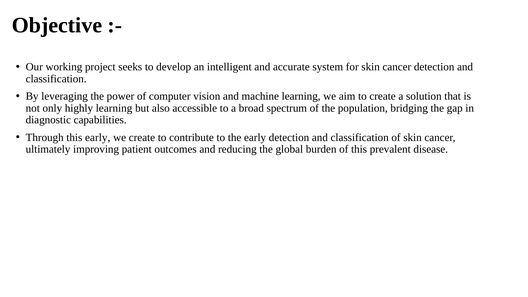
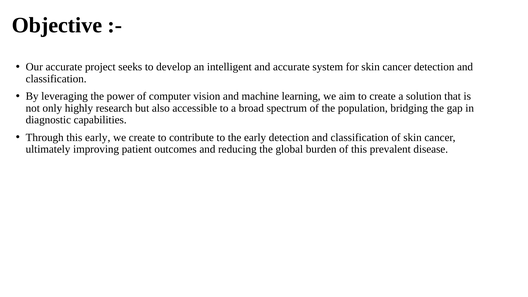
Our working: working -> accurate (64, 67)
highly learning: learning -> research (114, 108)
